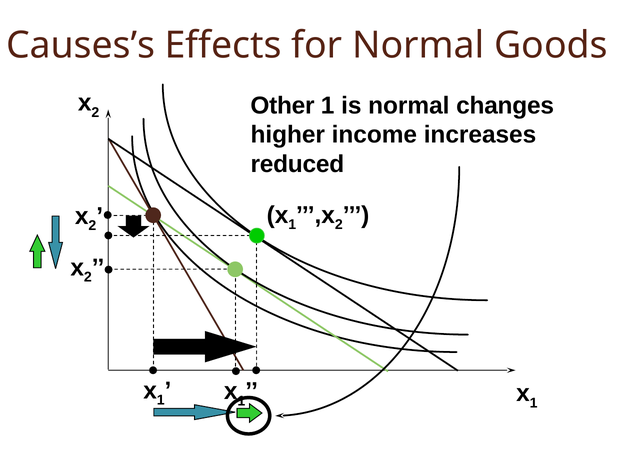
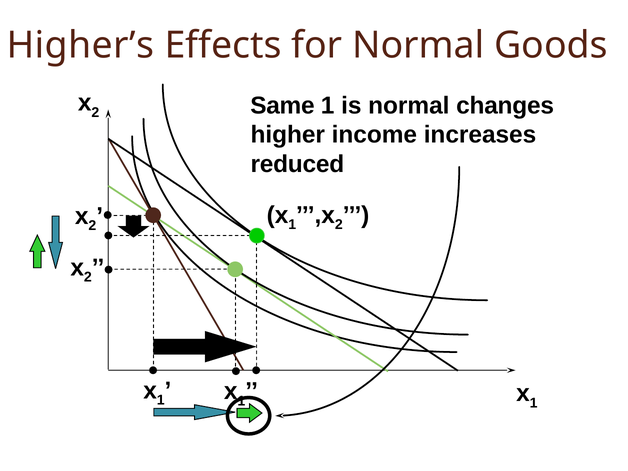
Causes’s: Causes’s -> Higher’s (80, 45)
Other: Other -> Same (282, 106)
